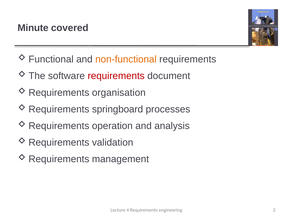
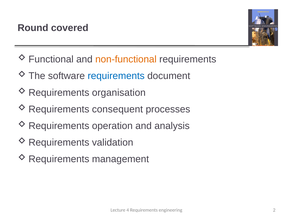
Minute: Minute -> Round (33, 28)
requirements colour: red -> blue (116, 76)
springboard: springboard -> consequent (117, 109)
